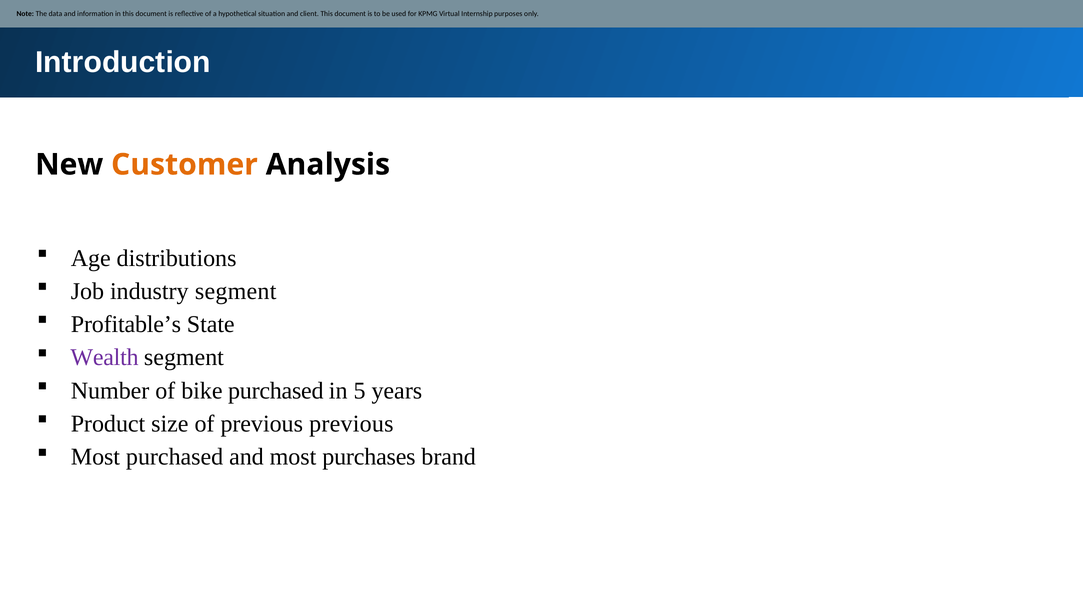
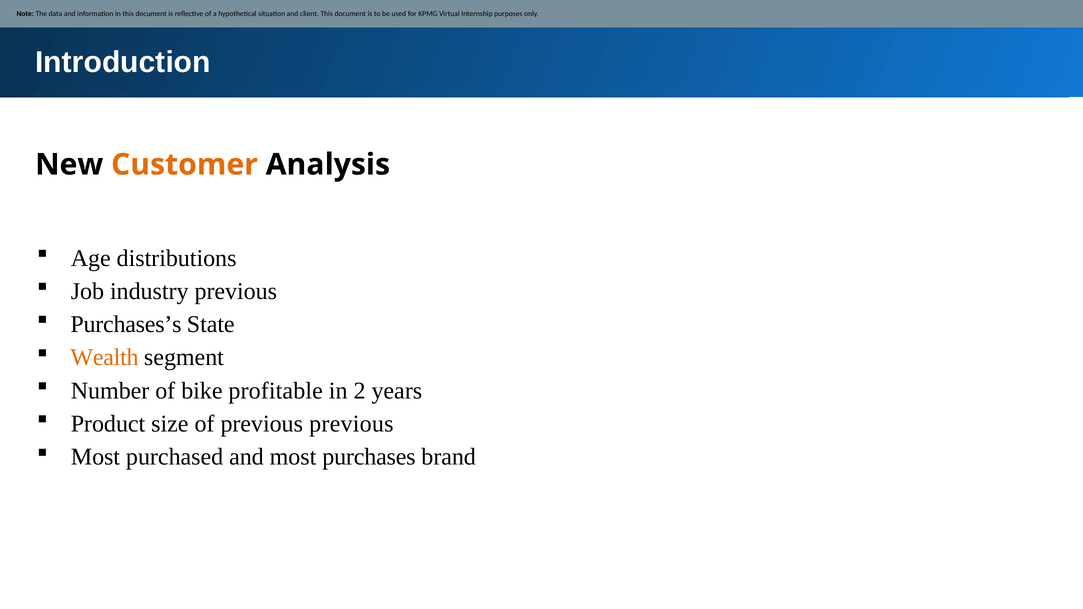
industry segment: segment -> previous (236, 291)
Profitable’s: Profitable’s -> Purchases’s (126, 325)
Wealth colour: purple -> orange (105, 358)
bike purchased: purchased -> profitable (276, 391)
5: 5 -> 2 (360, 391)
